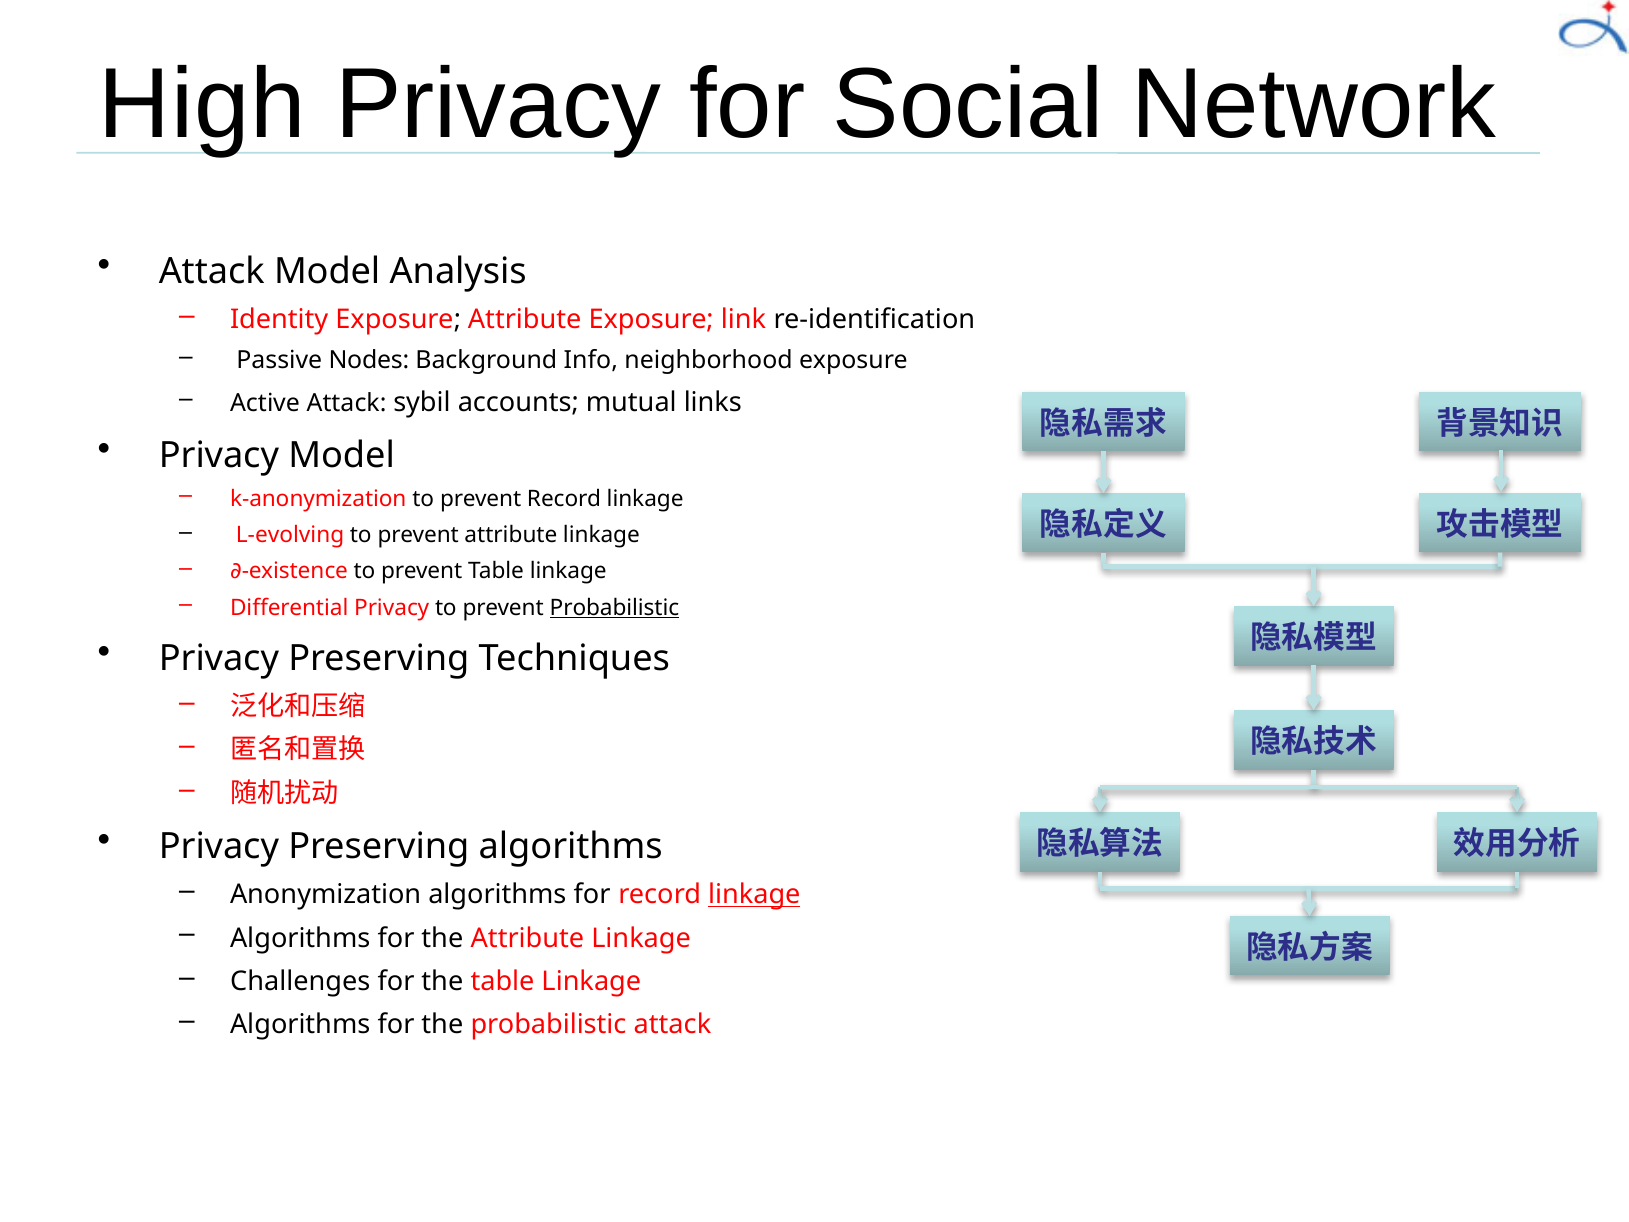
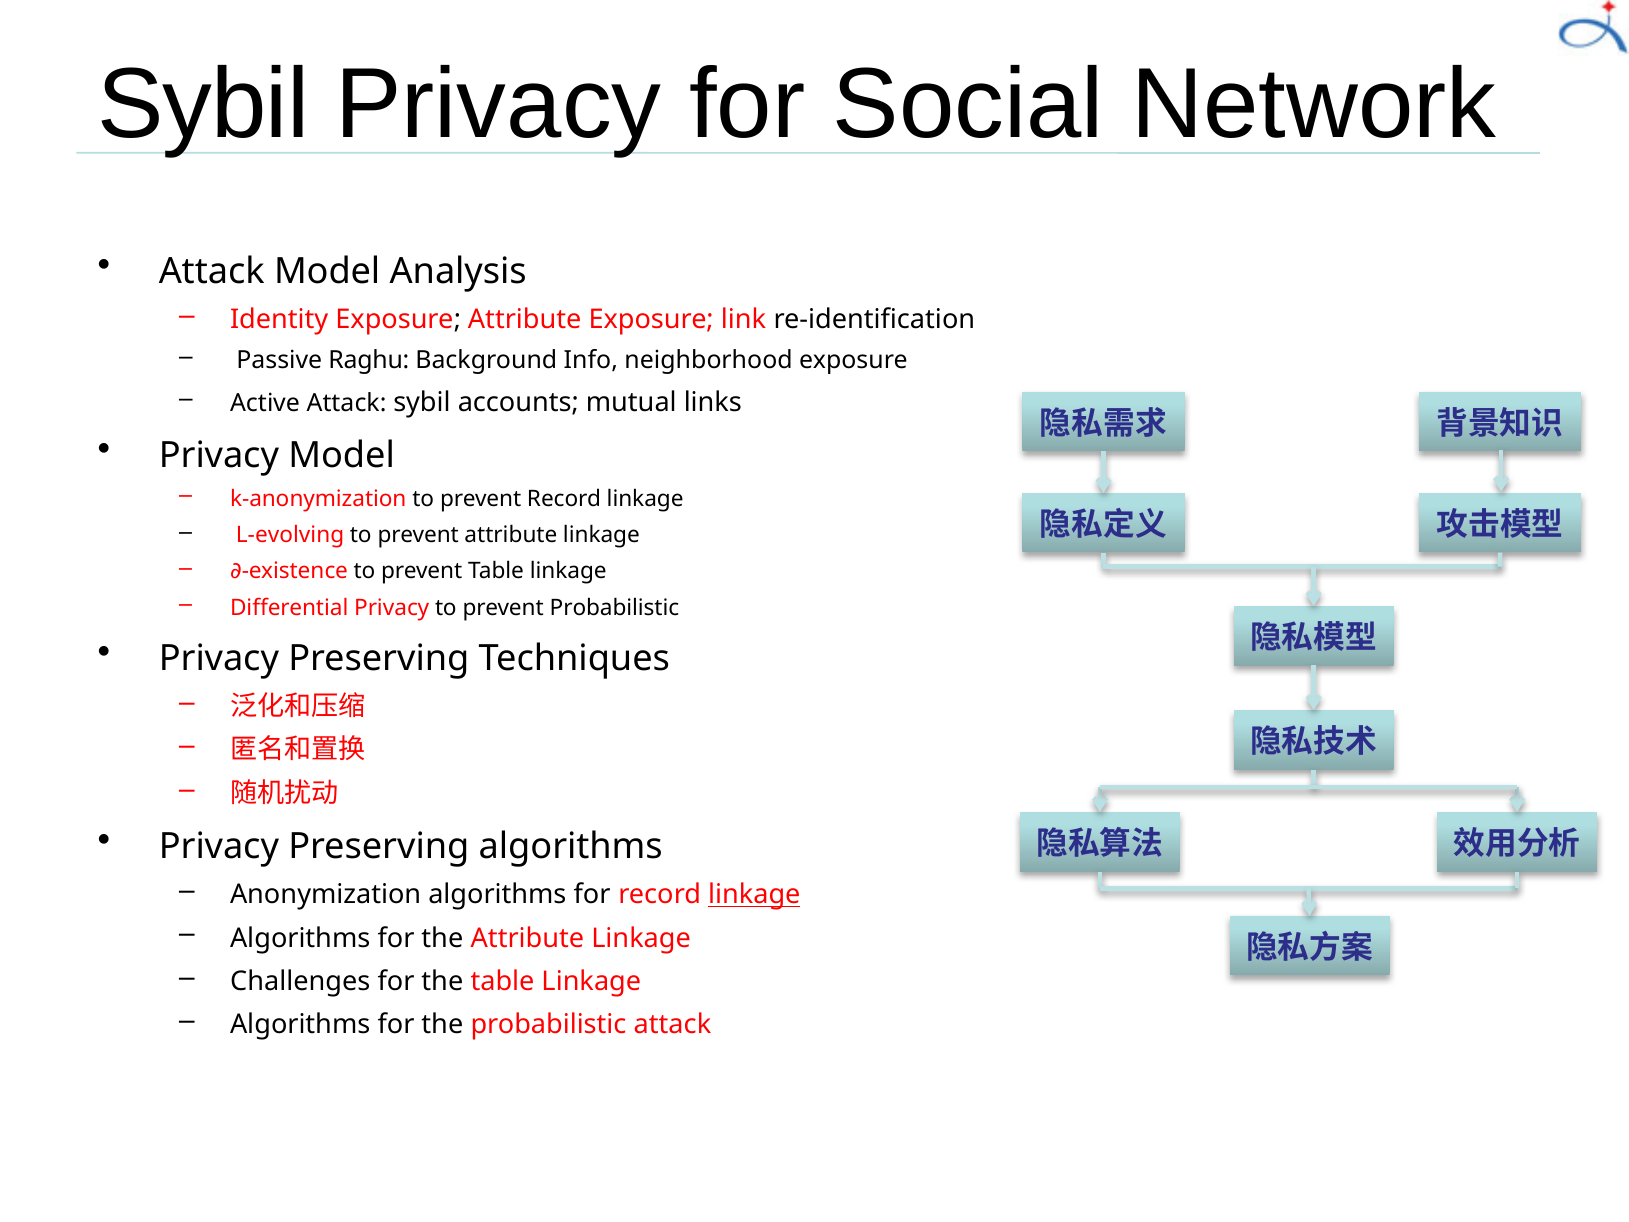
High: High -> Sybil (203, 105)
Nodes: Nodes -> Raghu (369, 360)
Probabilistic underline: present -> none (614, 607)
